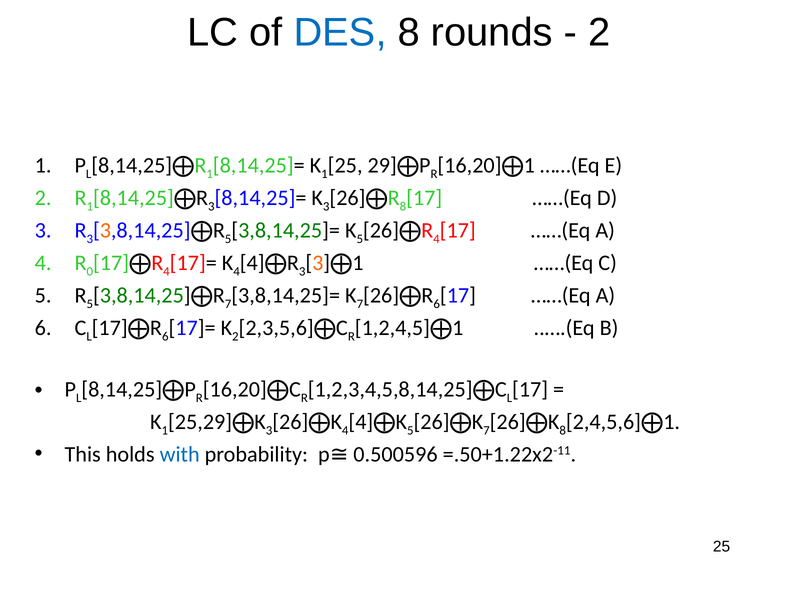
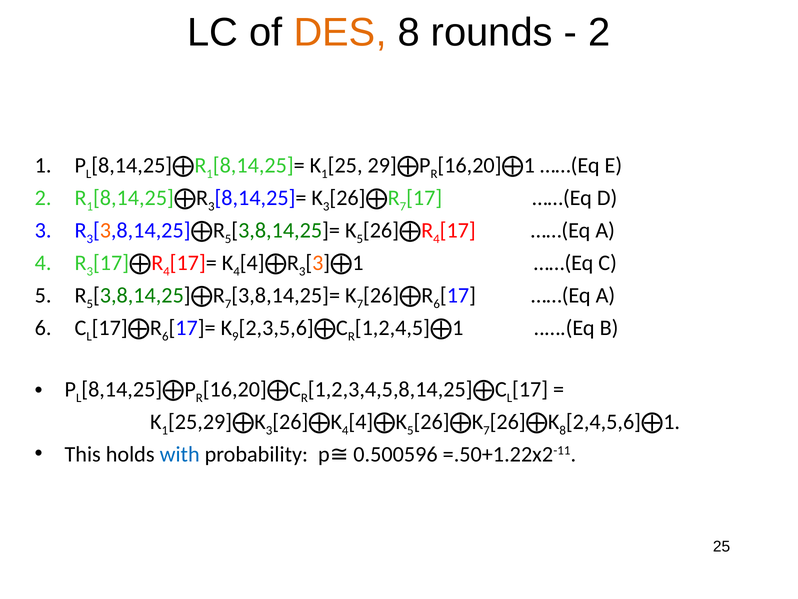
DES colour: blue -> orange (340, 33)
8: 8 -> 7 (403, 206)
0: 0 -> 3 (90, 271)
2: 2 -> 9 (235, 336)
